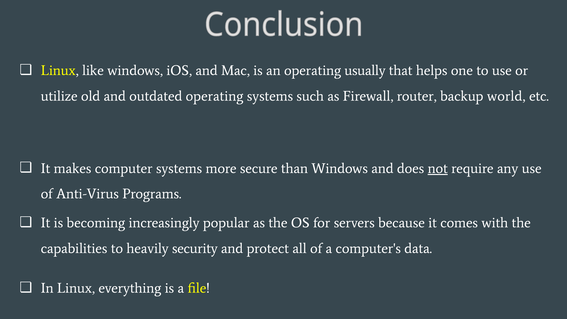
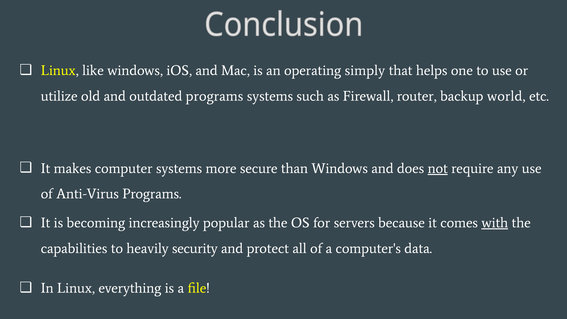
usually: usually -> simply (365, 71)
outdated operating: operating -> programs (214, 96)
with underline: none -> present (495, 223)
